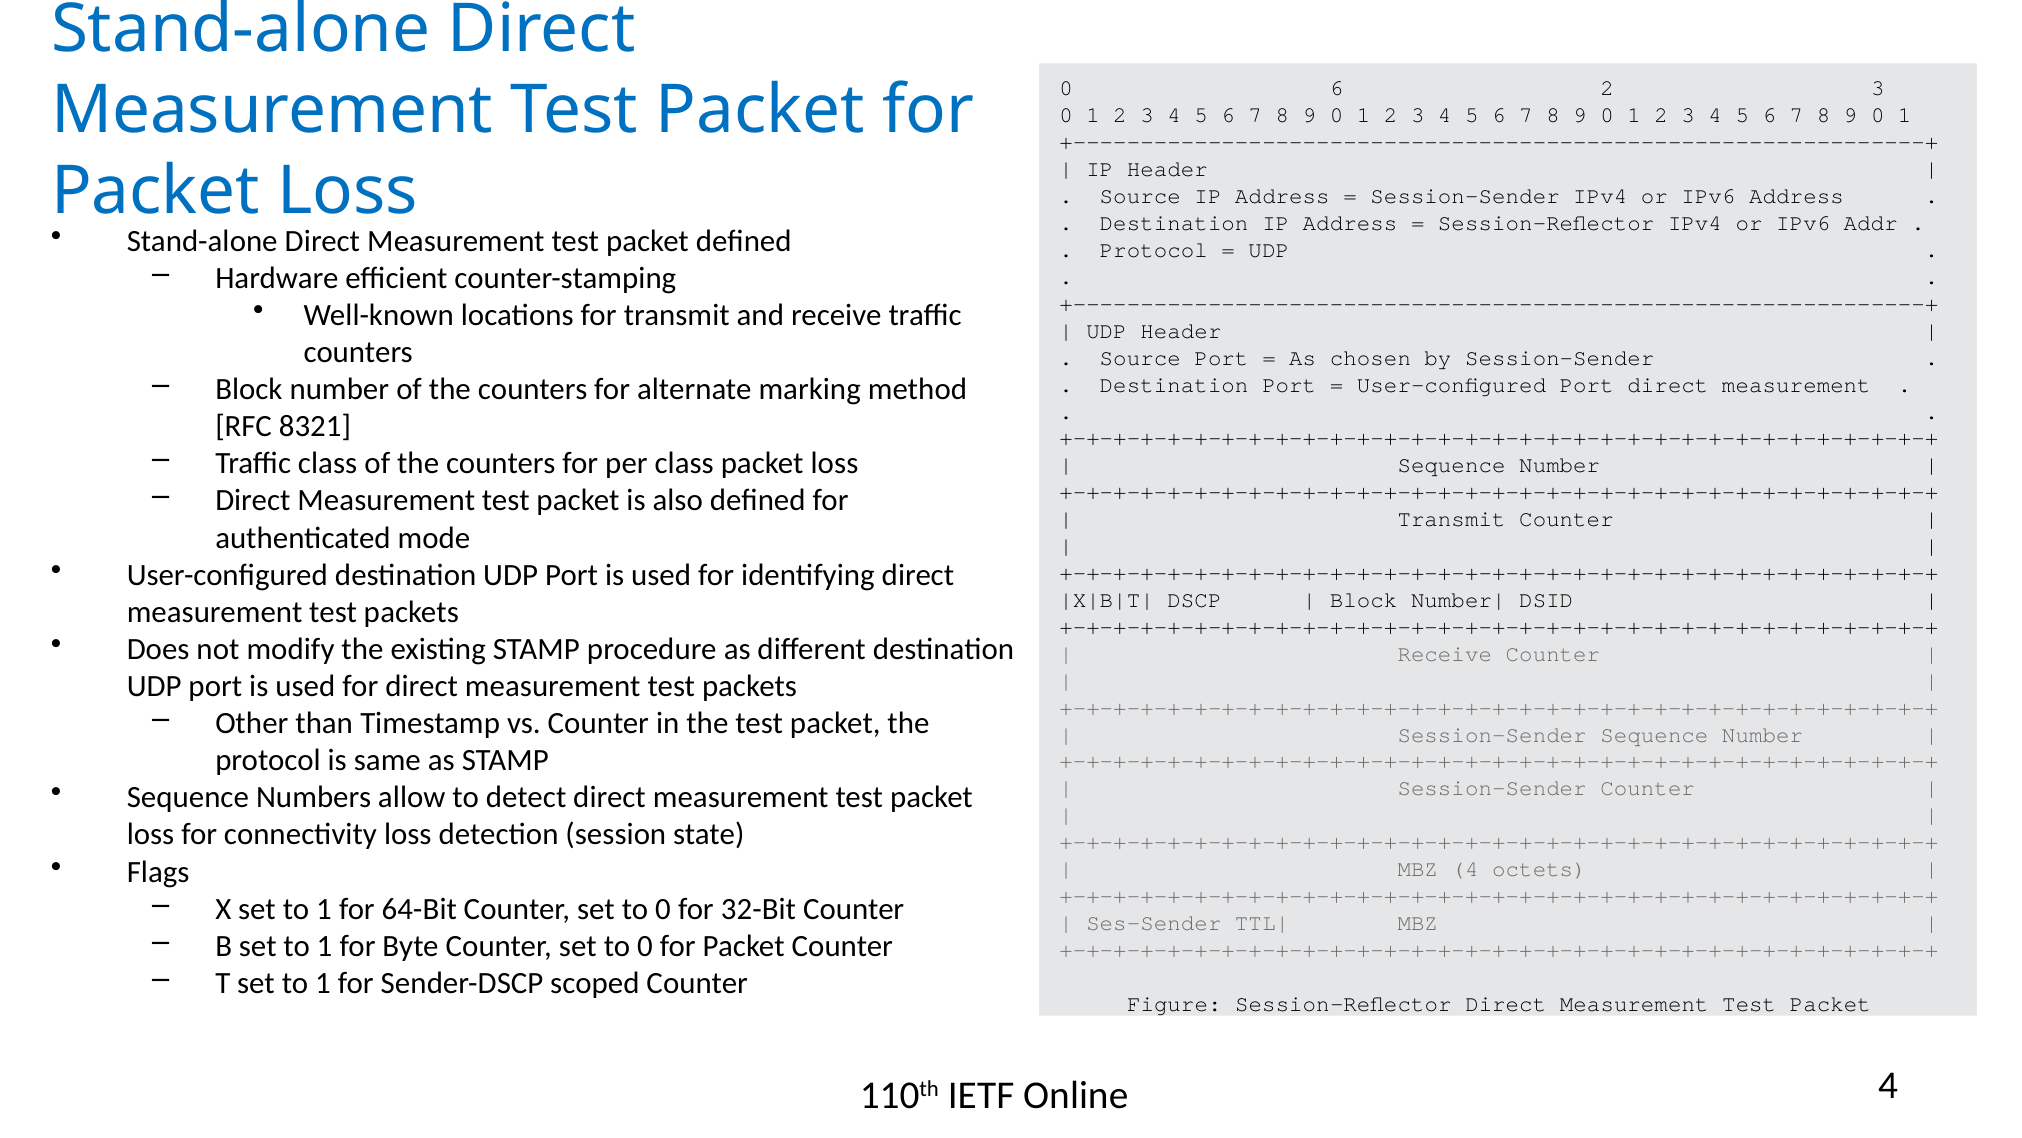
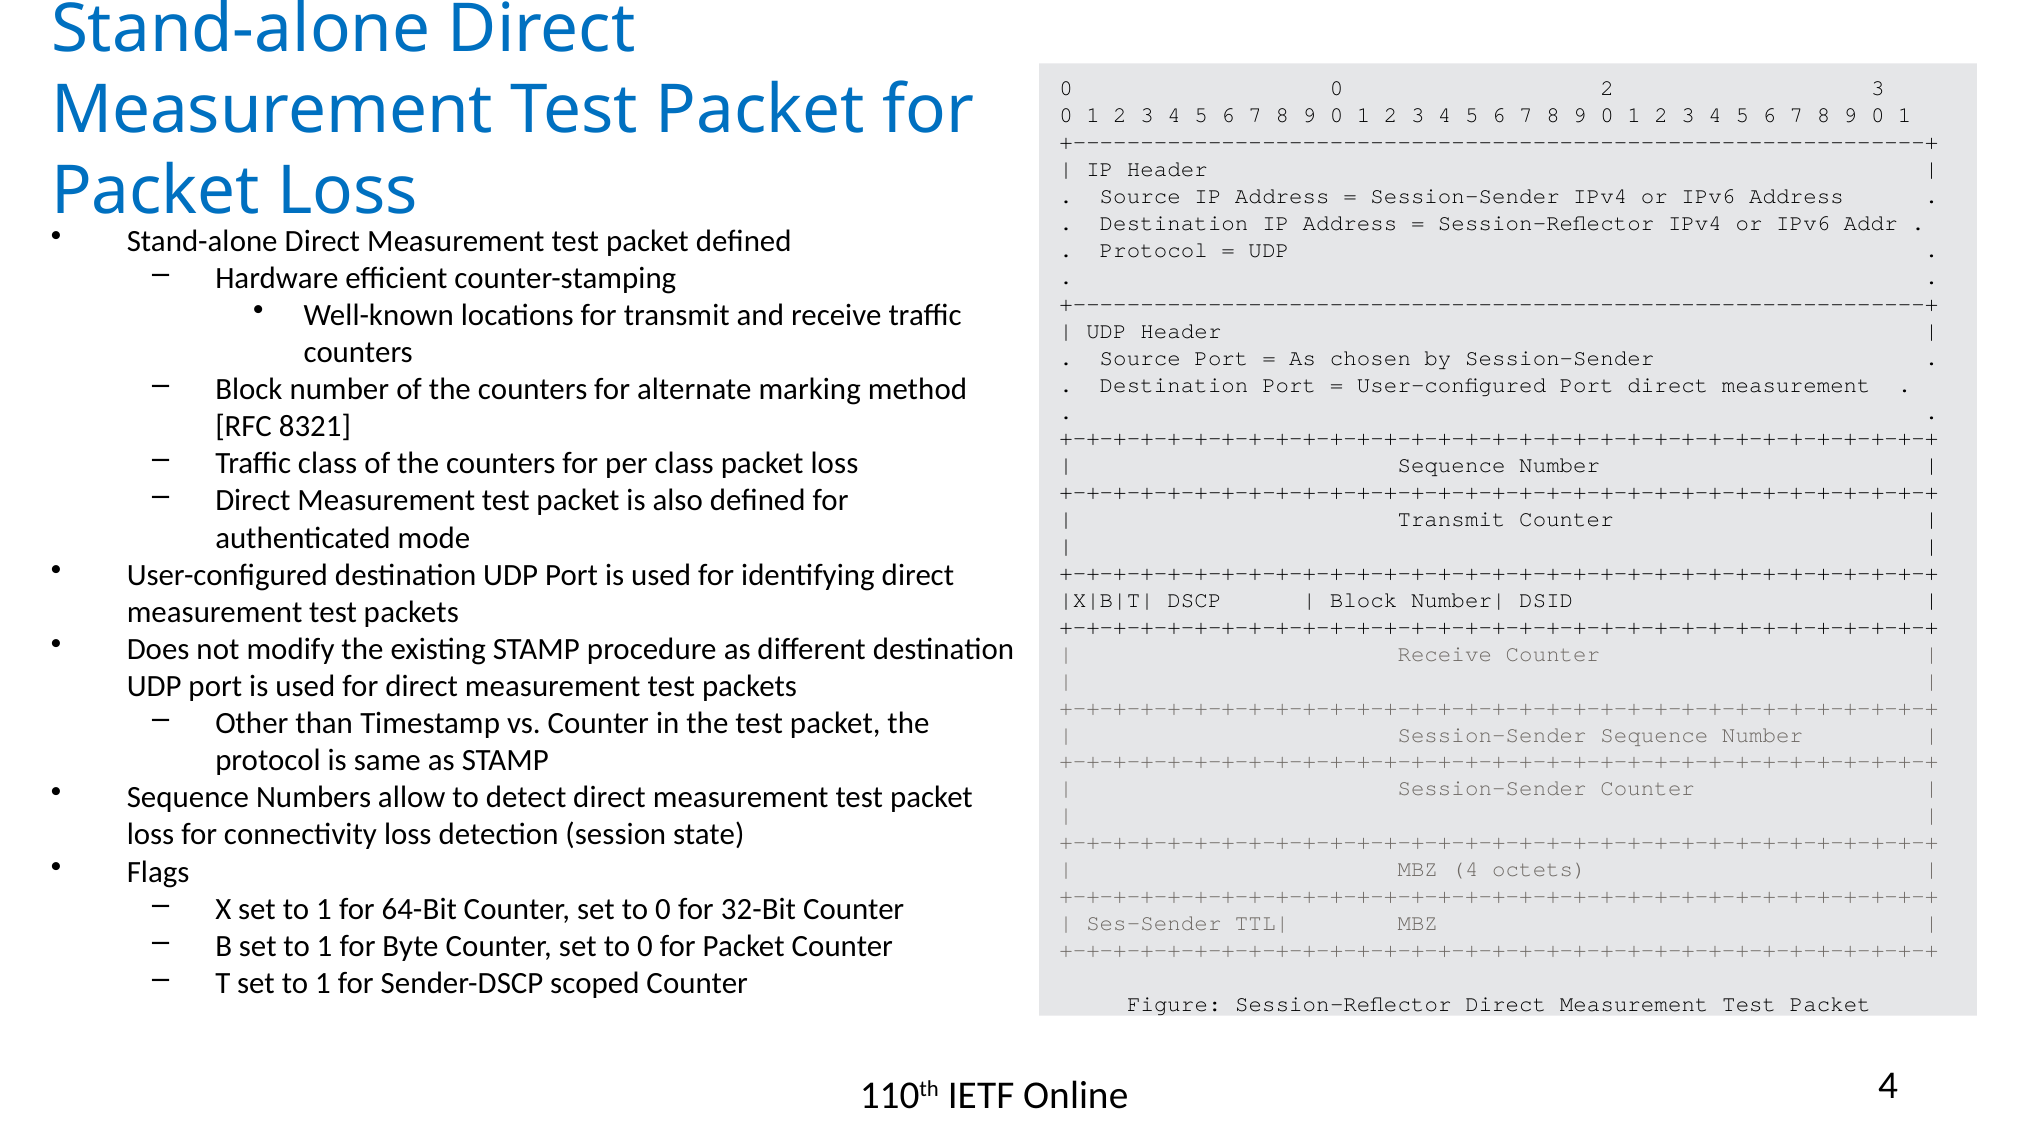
0 6: 6 -> 0 (1337, 89)
